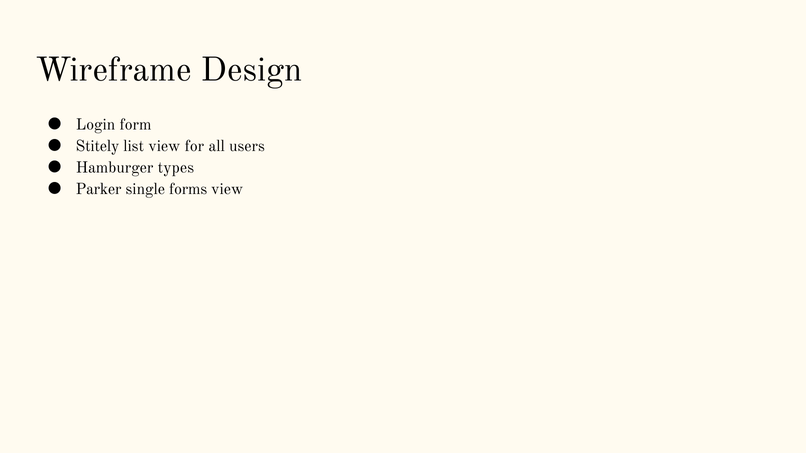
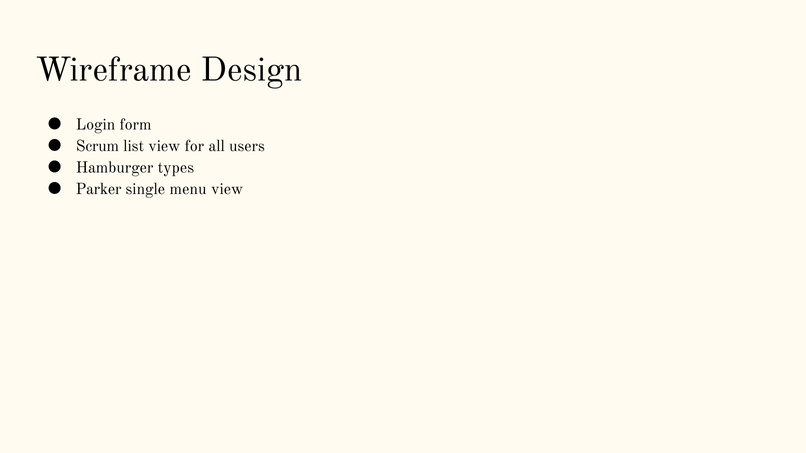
Stitely: Stitely -> Scrum (97, 146)
forms: forms -> menu (188, 189)
